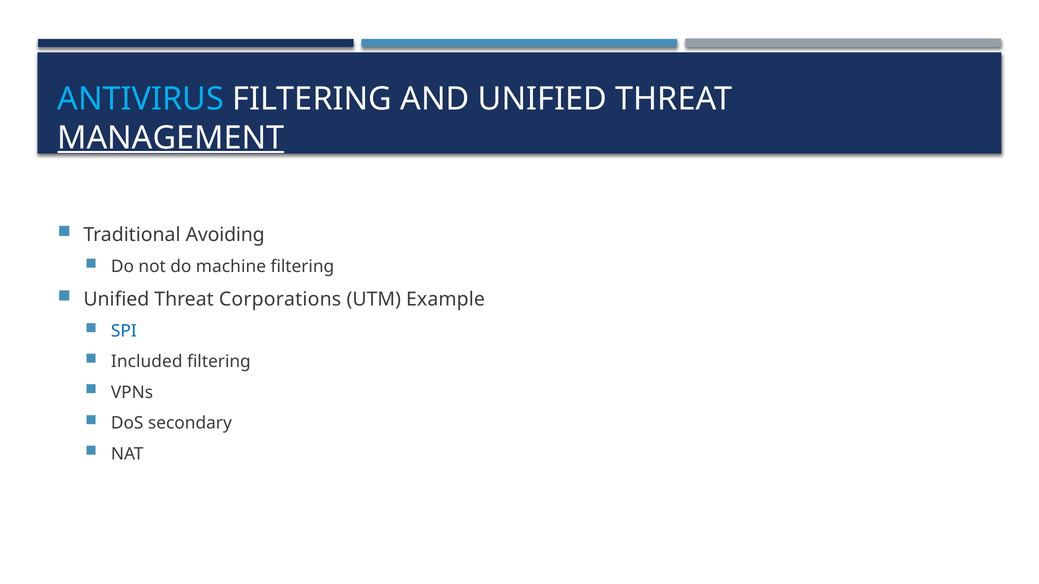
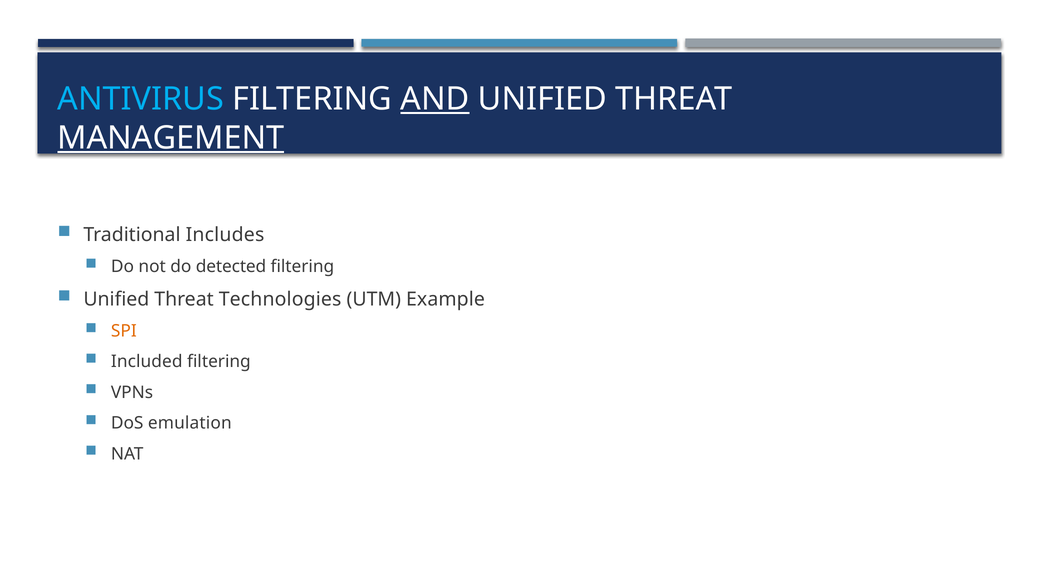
AND underline: none -> present (435, 99)
Avoiding: Avoiding -> Includes (225, 235)
machine: machine -> detected (231, 267)
Corporations: Corporations -> Technologies (280, 299)
SPI colour: blue -> orange (124, 331)
secondary: secondary -> emulation (190, 423)
